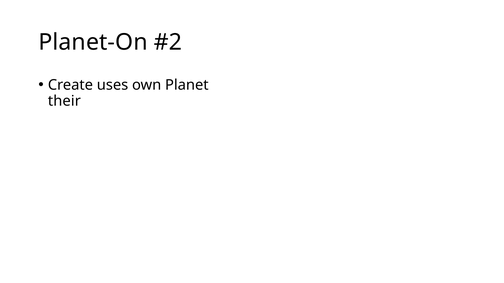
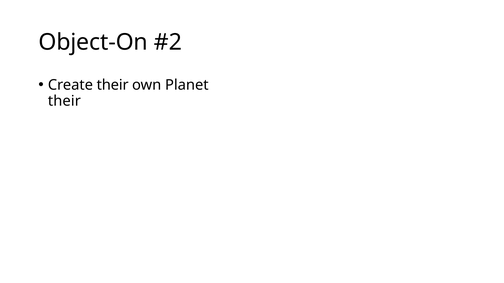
Planet-On: Planet-On -> Object-On (93, 42)
Create uses: uses -> their (113, 85)
